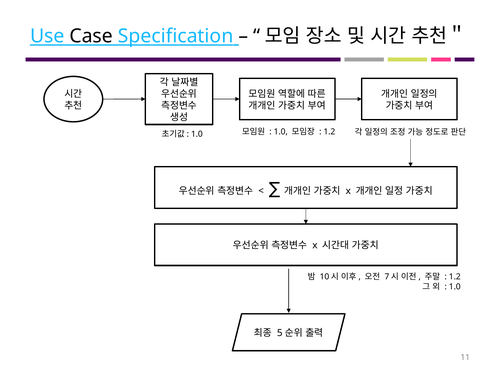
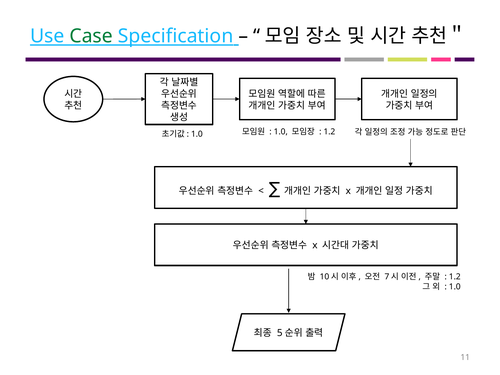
Case colour: black -> green (91, 36)
